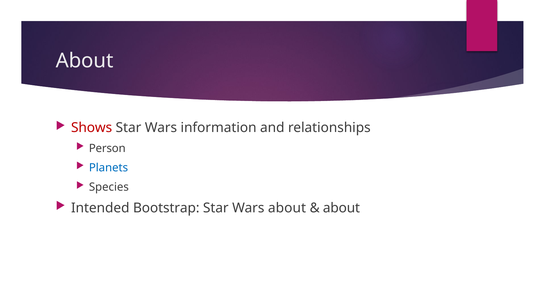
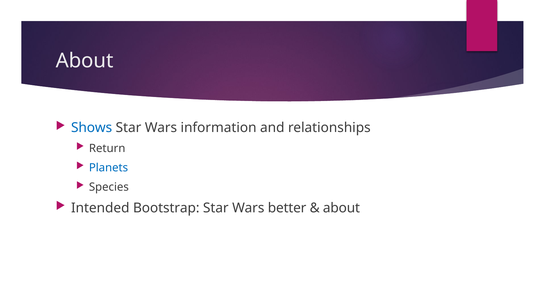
Shows colour: red -> blue (92, 128)
Person: Person -> Return (107, 148)
Wars about: about -> better (287, 208)
